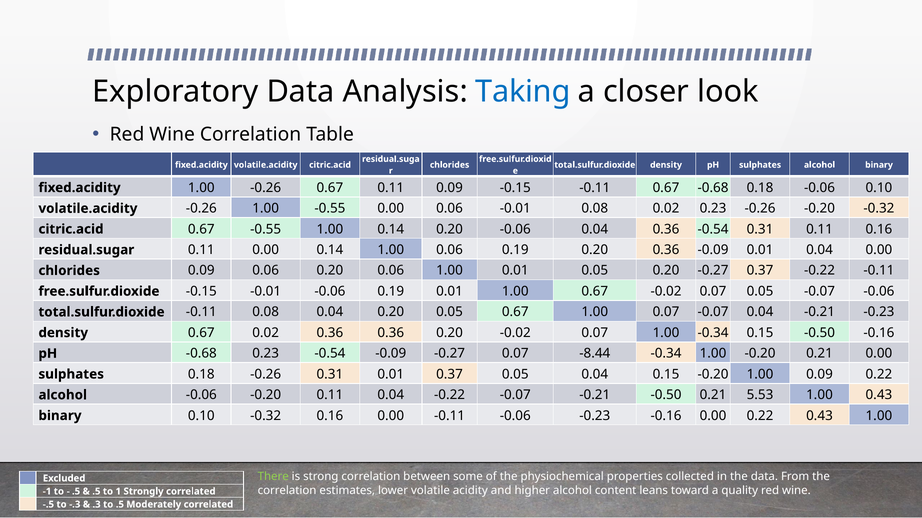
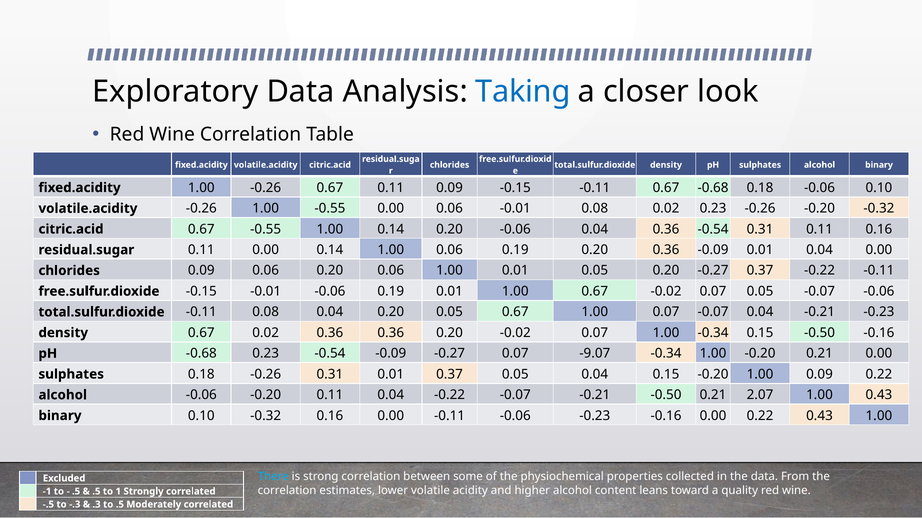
-8.44: -8.44 -> -9.07 (595, 354)
5.53: 5.53 -> 2.07 (760, 395)
There colour: light green -> light blue (273, 477)
